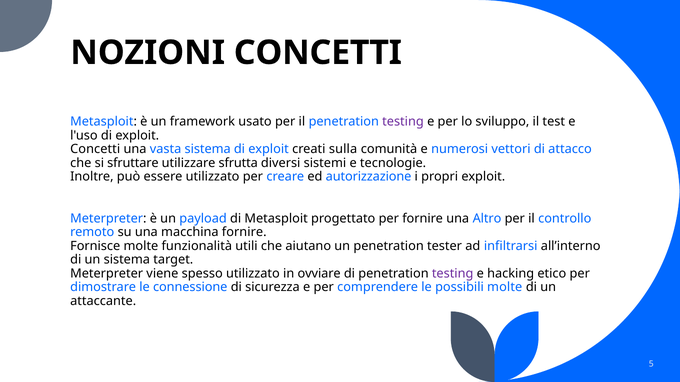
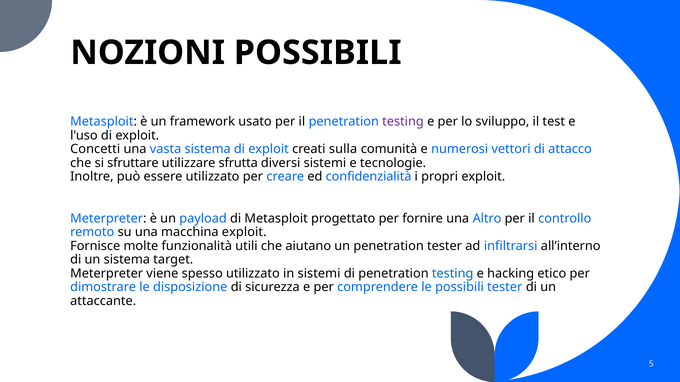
NOZIONI CONCETTI: CONCETTI -> POSSIBILI (318, 53)
autorizzazione: autorizzazione -> confidenzialità (369, 177)
macchina fornire: fornire -> exploit (244, 232)
in ovviare: ovviare -> sistemi (319, 274)
testing colour: purple -> blue (453, 274)
connessione: connessione -> disposizione (190, 288)
possibili molte: molte -> tester (505, 288)
